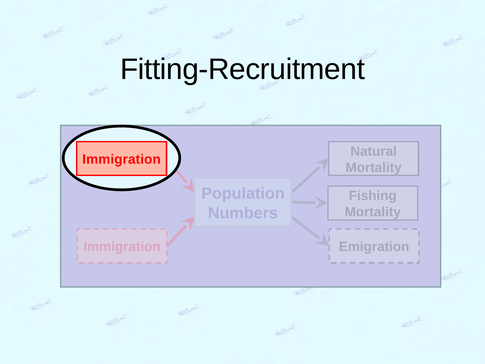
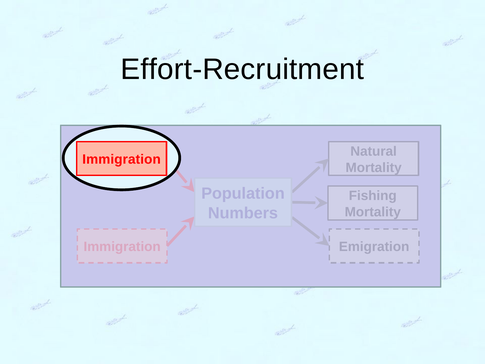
Fitting-Recruitment: Fitting-Recruitment -> Effort-Recruitment (242, 69)
